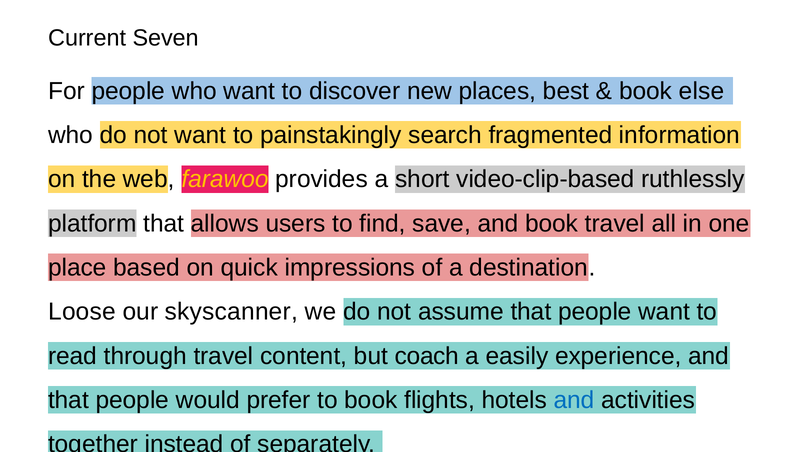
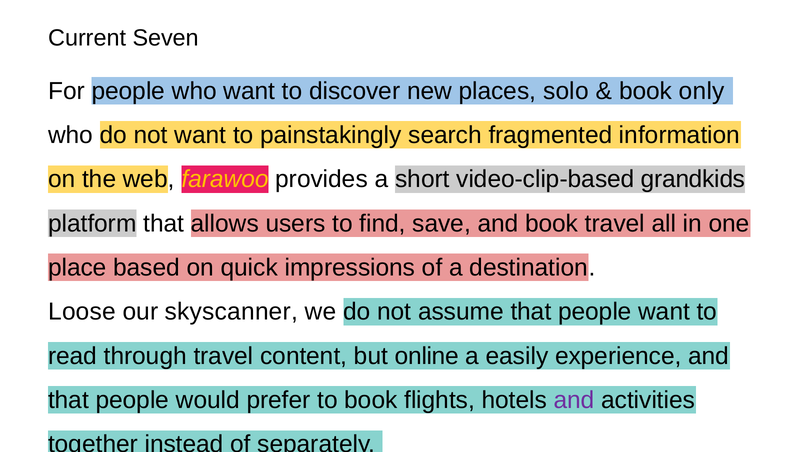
best: best -> solo (566, 91)
else: else -> only (702, 91)
ruthlessly: ruthlessly -> grandkids (693, 179)
coach: coach -> online (427, 356)
and colour: blue -> purple (574, 400)
